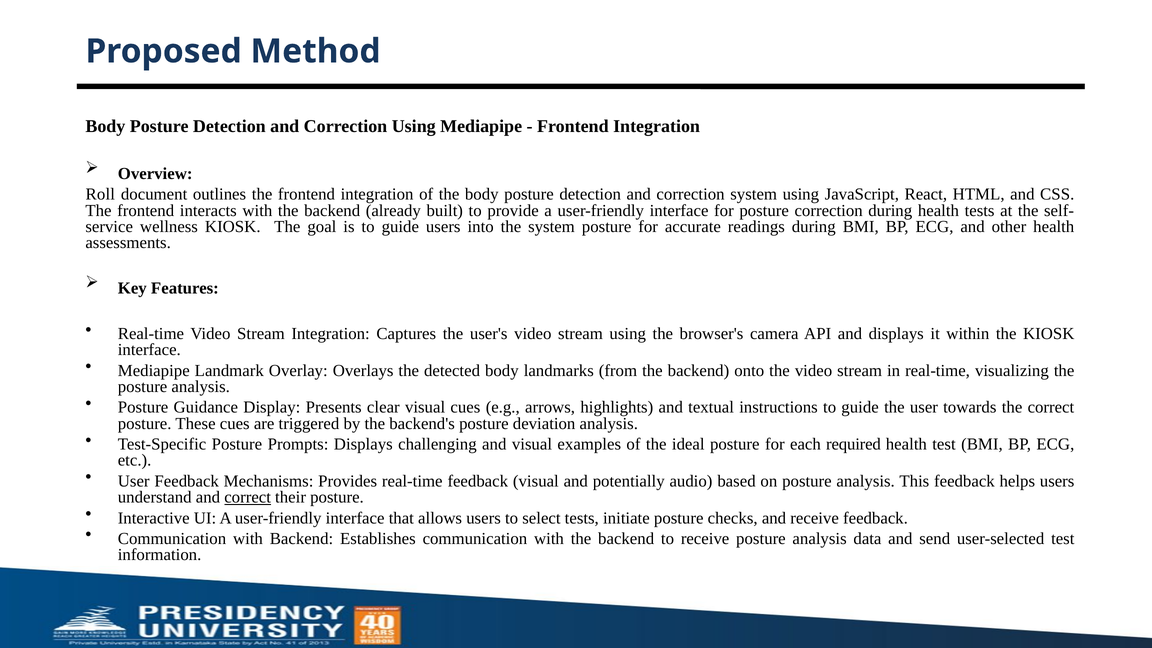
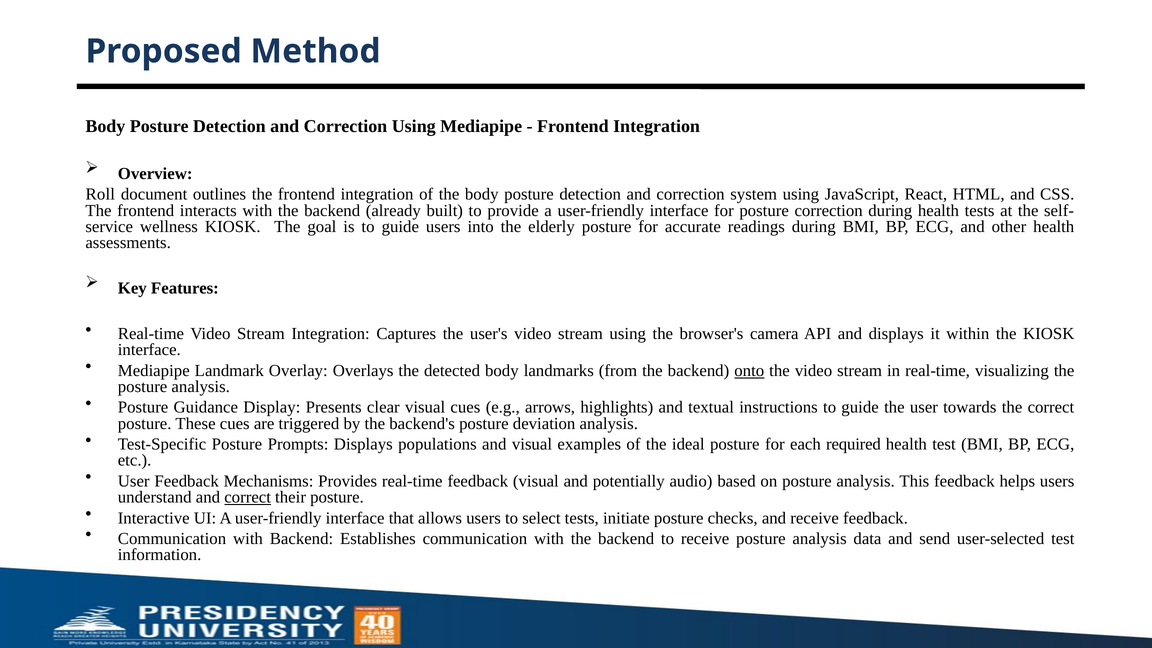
the system: system -> elderly (551, 227)
onto underline: none -> present (749, 371)
challenging: challenging -> populations (437, 444)
